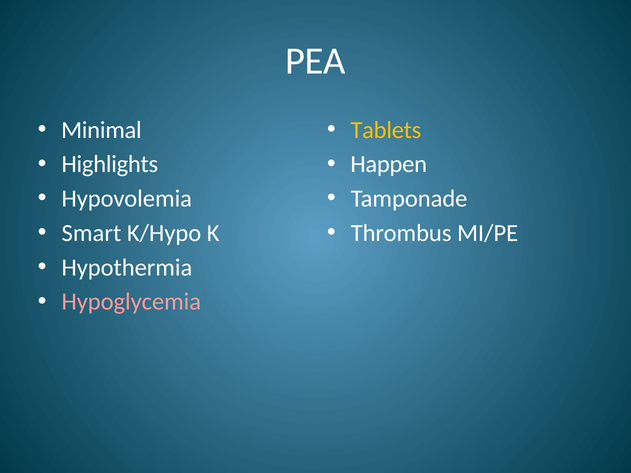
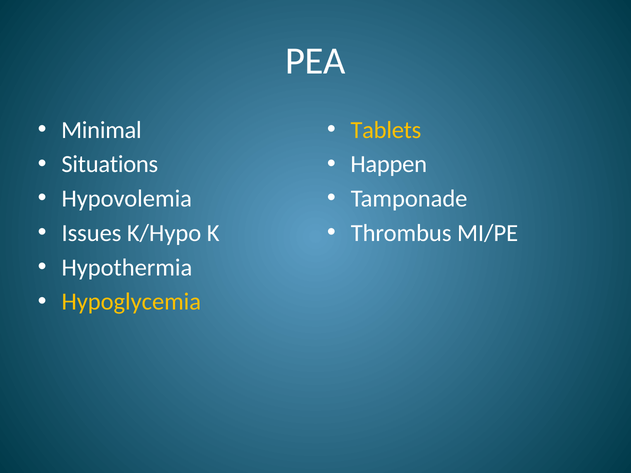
Highlights: Highlights -> Situations (110, 164)
Smart: Smart -> Issues (91, 233)
Hypoglycemia colour: pink -> yellow (131, 302)
